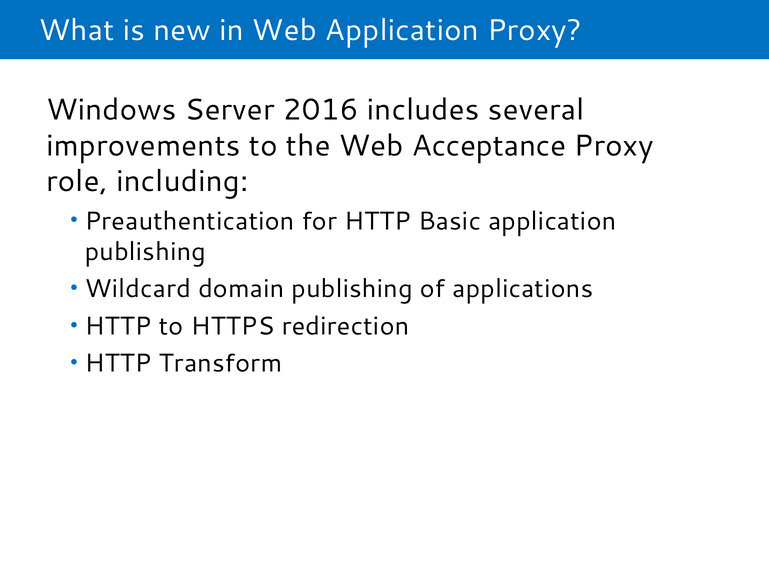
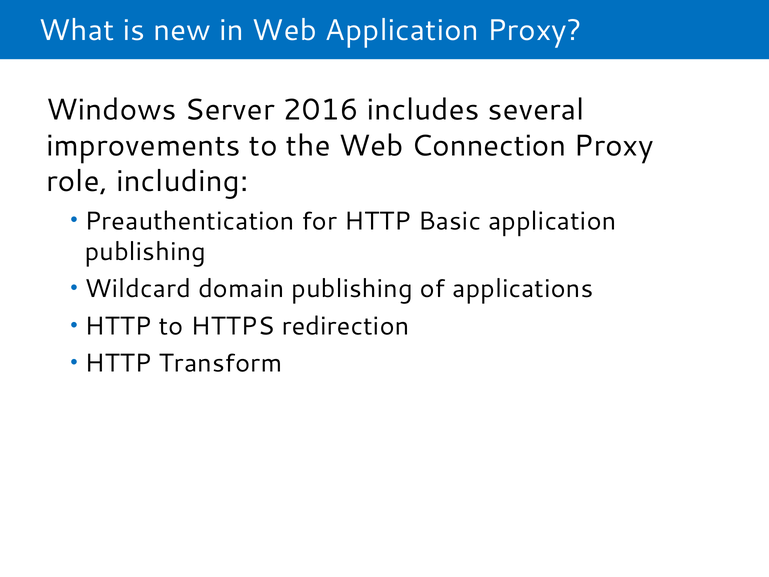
Acceptance: Acceptance -> Connection (489, 146)
